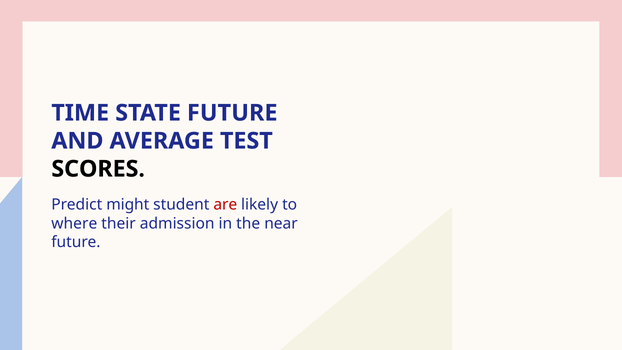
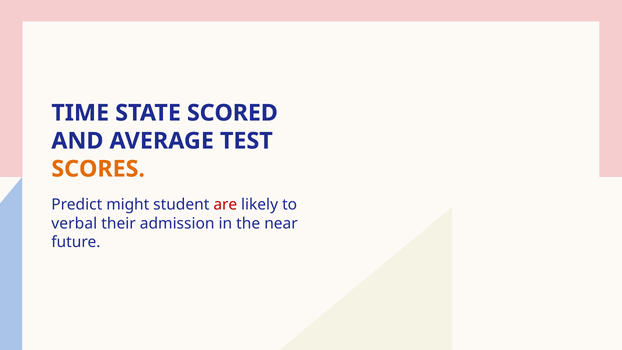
STATE FUTURE: FUTURE -> SCORED (232, 113)
SCORES colour: black -> orange (98, 169)
where: where -> verbal (74, 223)
